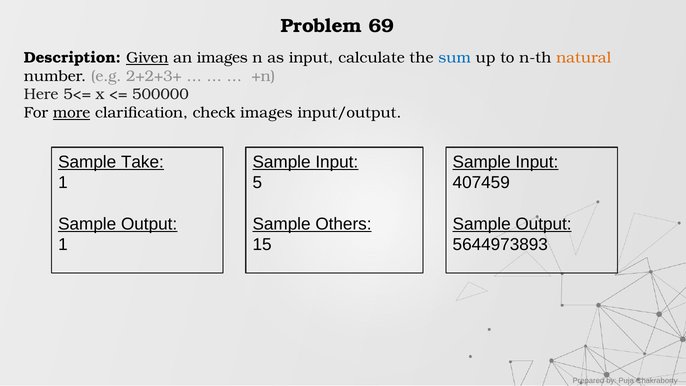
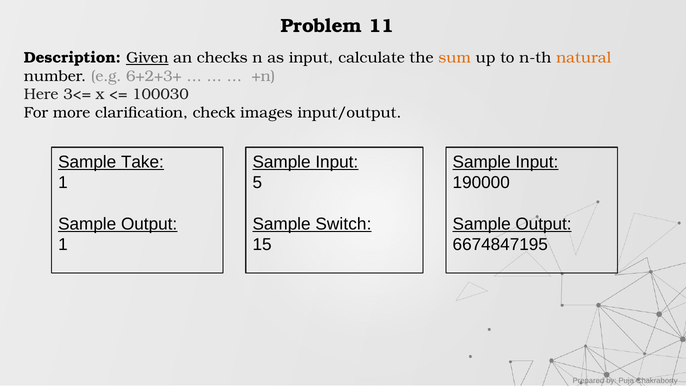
69: 69 -> 11 (381, 26)
an images: images -> checks (222, 58)
sum colour: blue -> orange (455, 58)
2+2+3+: 2+2+3+ -> 6+2+3+ (154, 76)
5<=: 5<= -> 3<= (77, 94)
500000: 500000 -> 100030 (160, 94)
more underline: present -> none (72, 113)
407459: 407459 -> 190000 (481, 183)
Others: Others -> Switch (343, 224)
5644973893: 5644973893 -> 6674847195 (500, 244)
